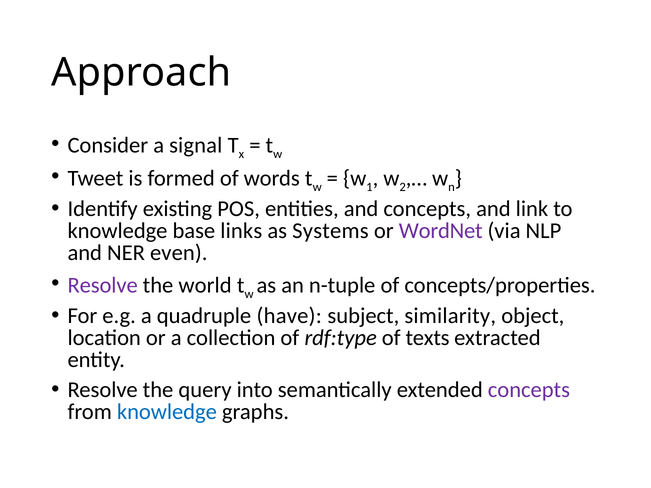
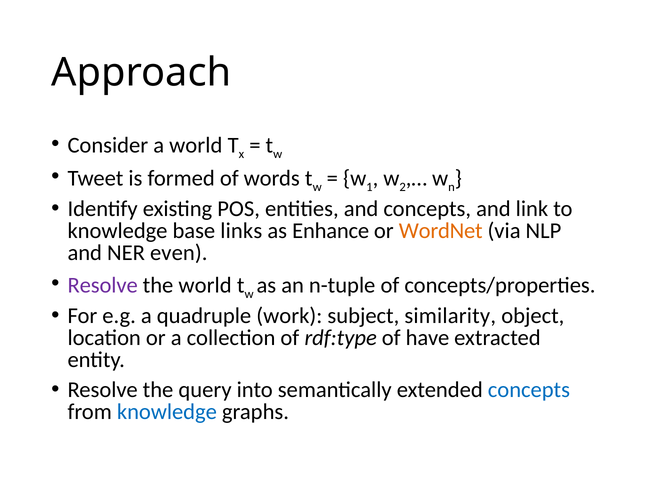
a signal: signal -> world (196, 146)
Systems: Systems -> Enhance (331, 231)
WordNet colour: purple -> orange (441, 231)
have: have -> work (289, 316)
texts: texts -> have (428, 338)
concepts colour: purple -> blue (529, 390)
